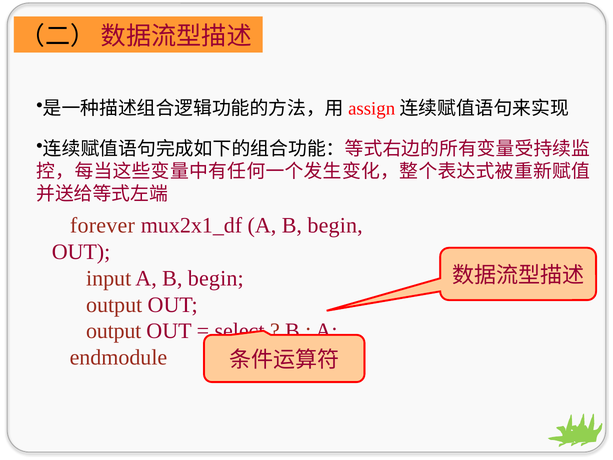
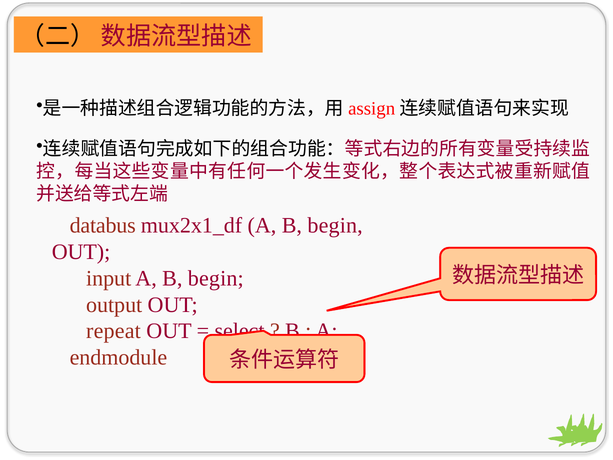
forever: forever -> databus (103, 225)
output: output -> repeat (113, 331)
